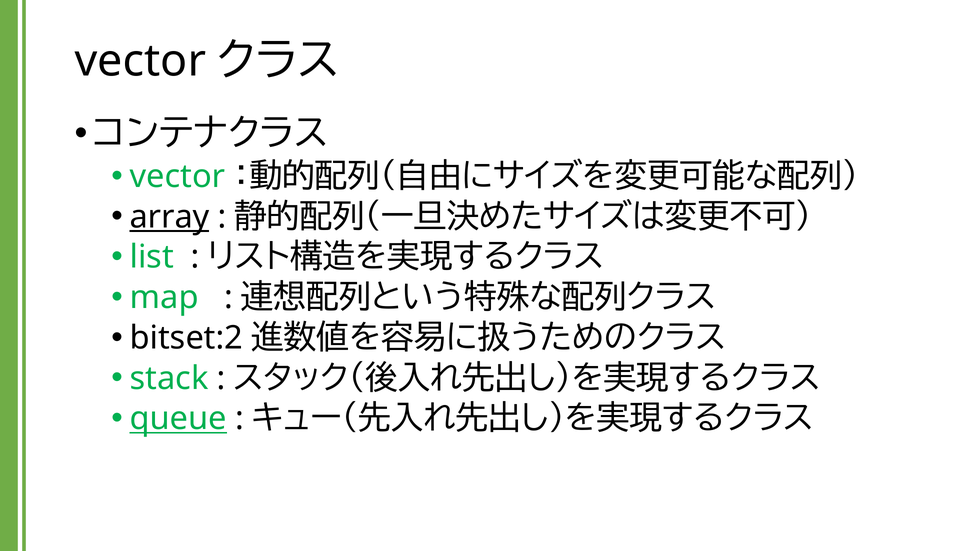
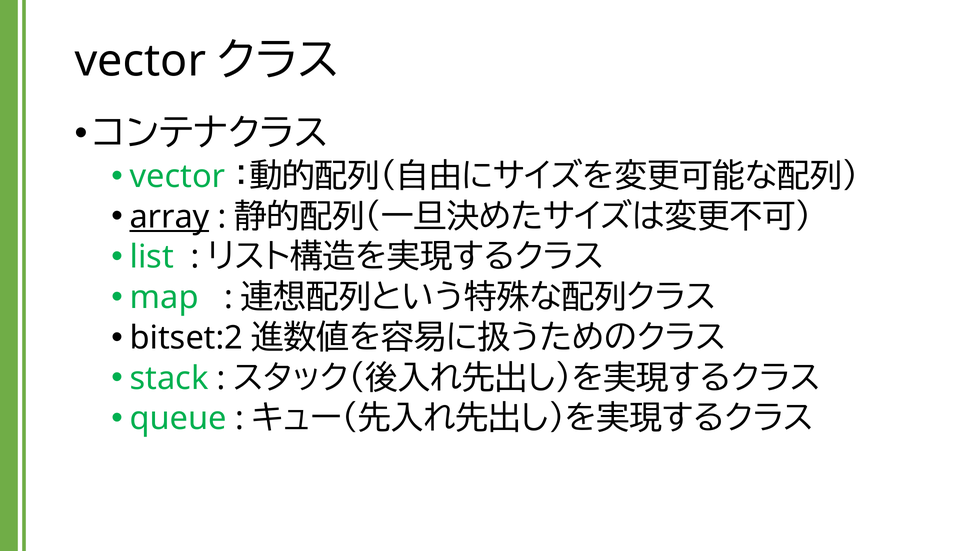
queue underline: present -> none (178, 418)
